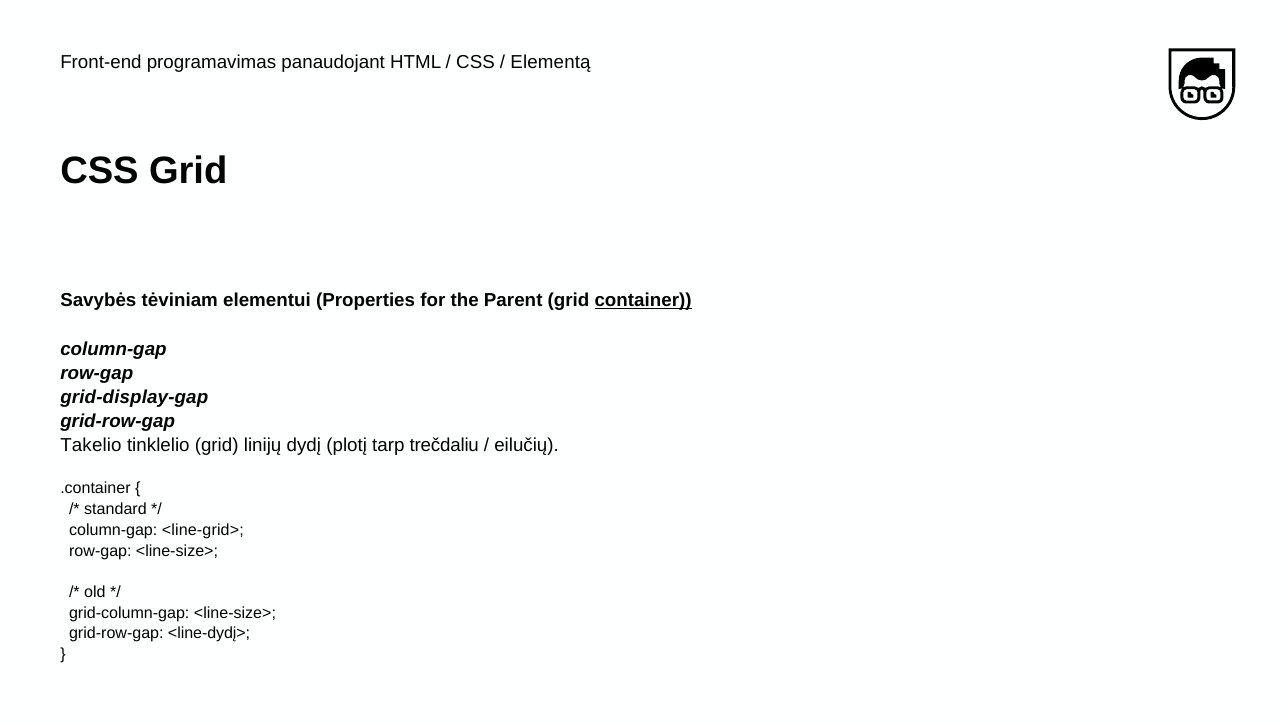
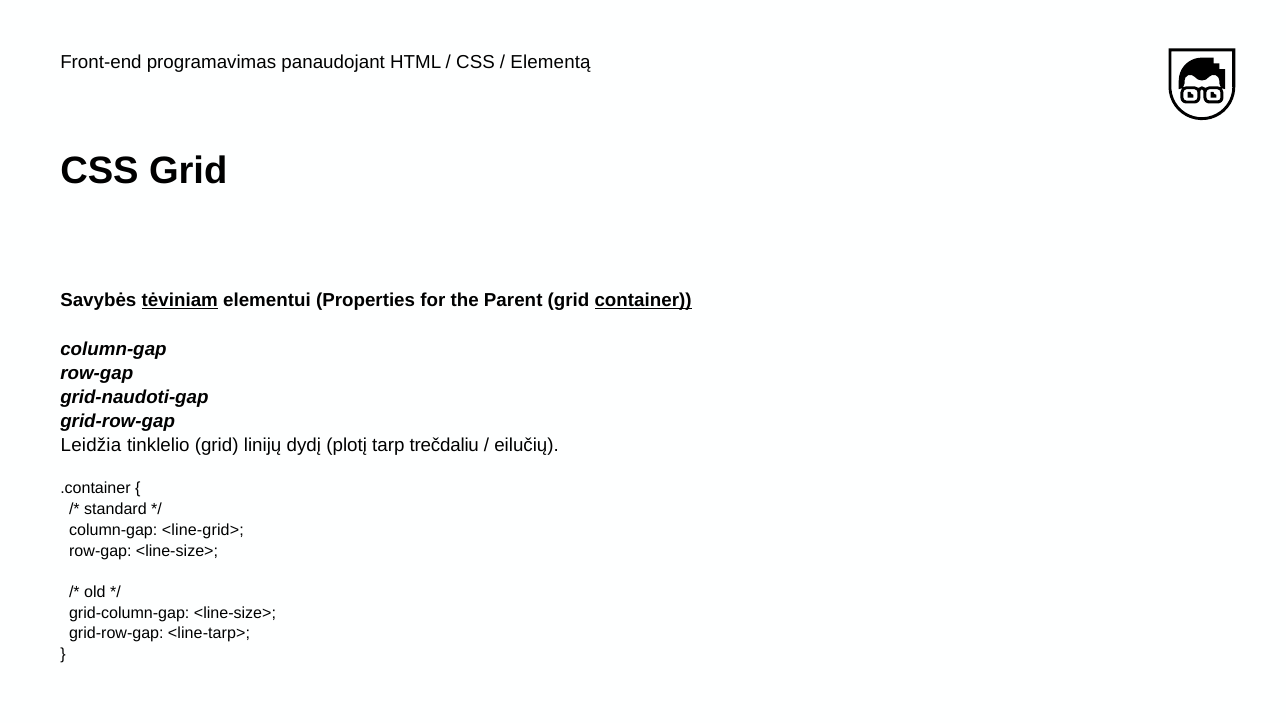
tėviniam underline: none -> present (180, 301)
grid-display-gap: grid-display-gap -> grid-naudoti-gap (134, 398)
Takelio: Takelio -> Leidžia (91, 446)
<line-dydį>: <line-dydį> -> <line-tarp> (209, 634)
